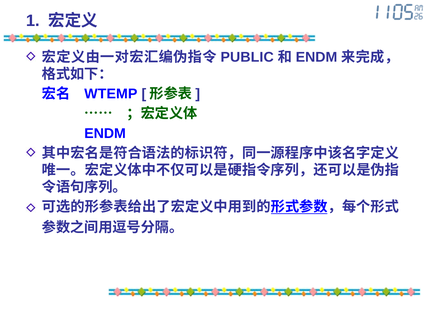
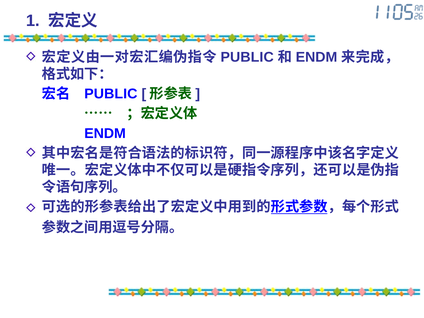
WTEMP: WTEMP -> PUBLIC (111, 94)
